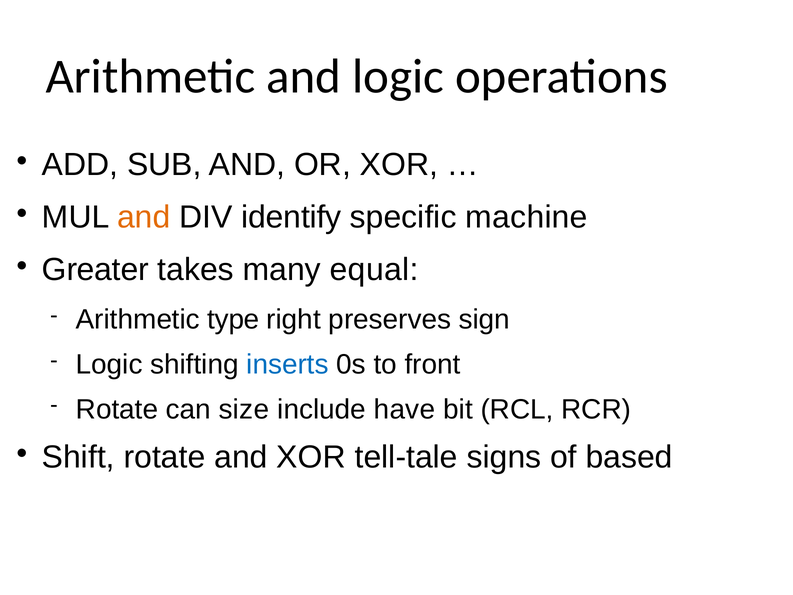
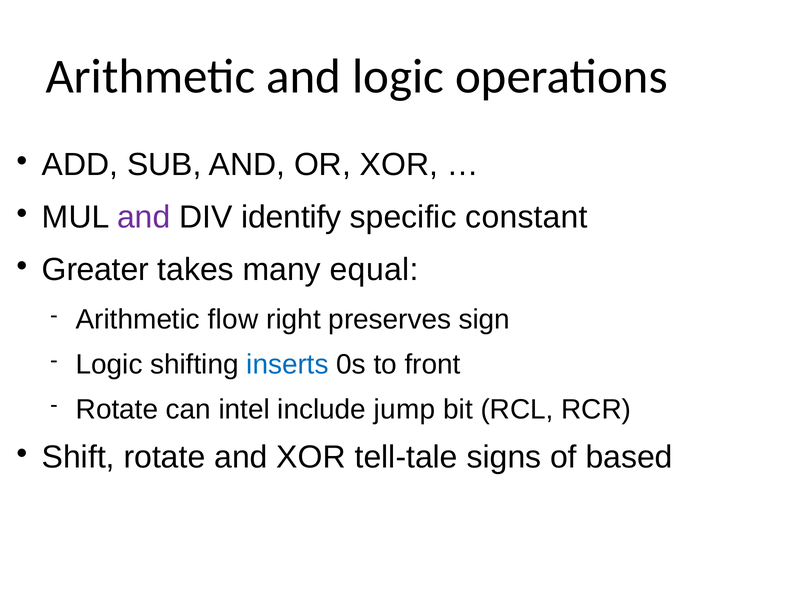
and colour: orange -> purple (144, 217)
machine: machine -> constant (527, 217)
type: type -> flow (233, 319)
size: size -> intel (244, 409)
have: have -> jump (405, 409)
